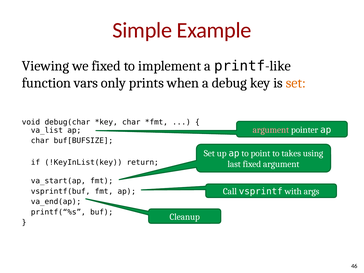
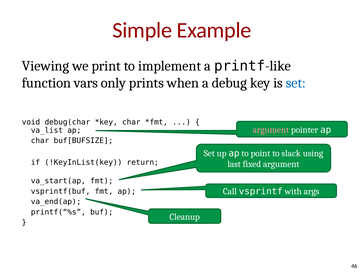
we fixed: fixed -> print (106, 66)
set colour: orange -> blue (296, 83)
takes: takes -> slack (291, 153)
